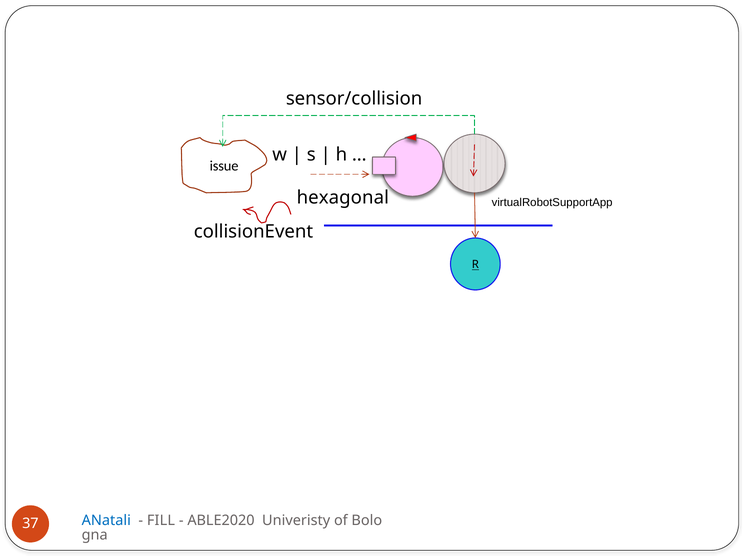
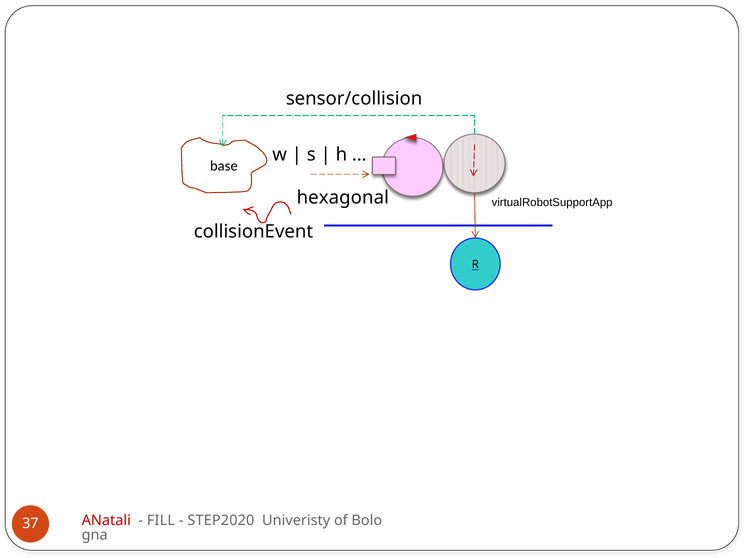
issue: issue -> base (224, 166)
ANatali colour: blue -> red (106, 521)
ABLE2020: ABLE2020 -> STEP2020 (221, 521)
